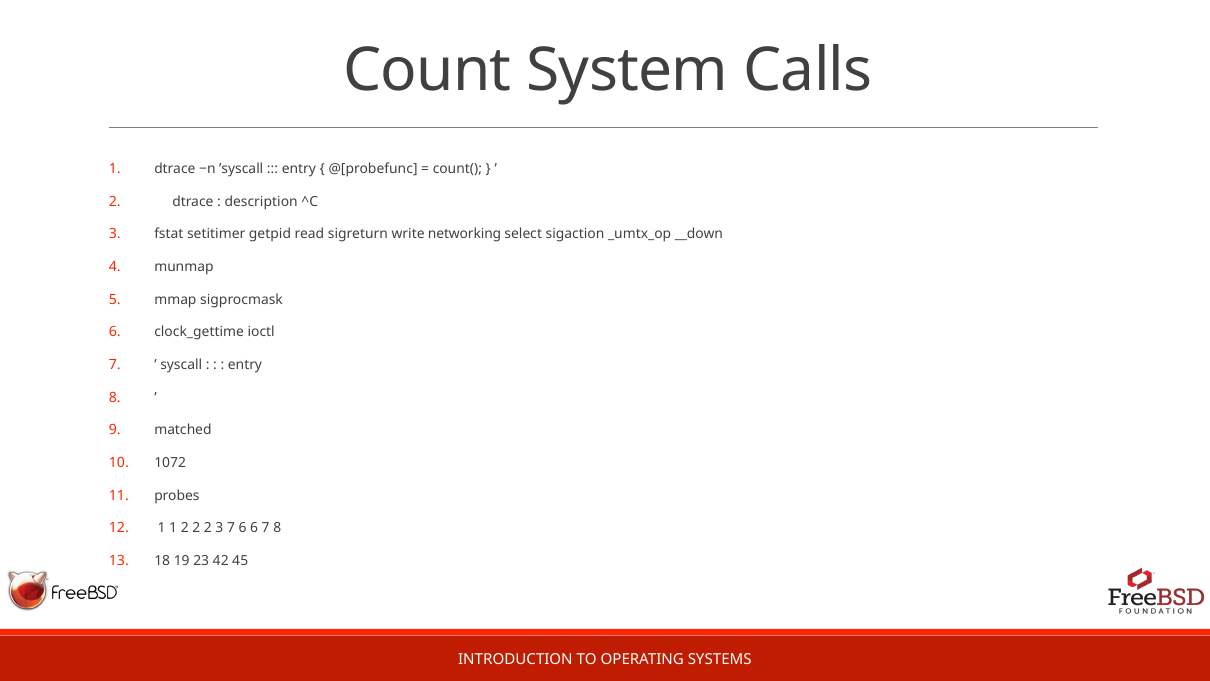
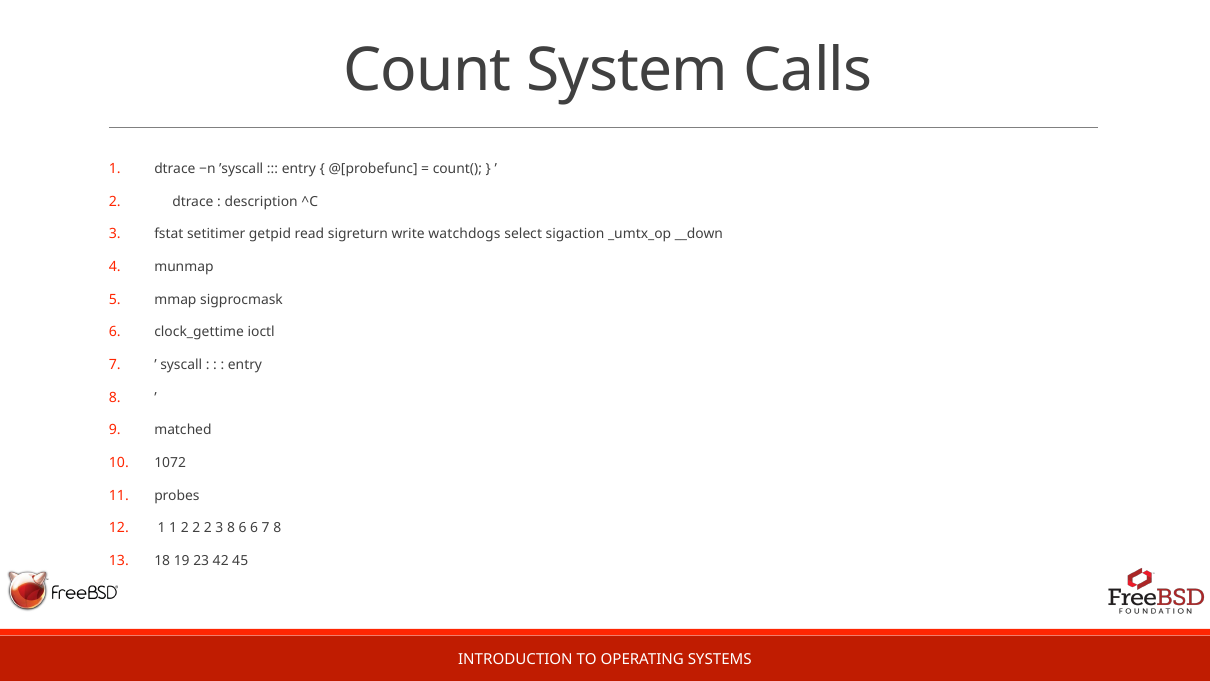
networking: networking -> watchdogs (464, 234)
3 7: 7 -> 8 (231, 528)
